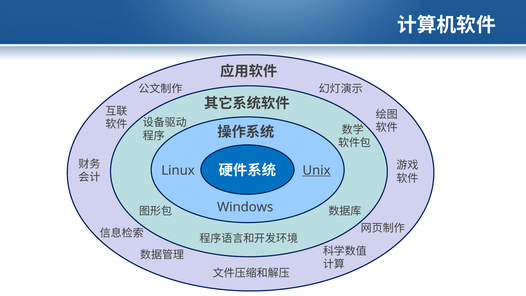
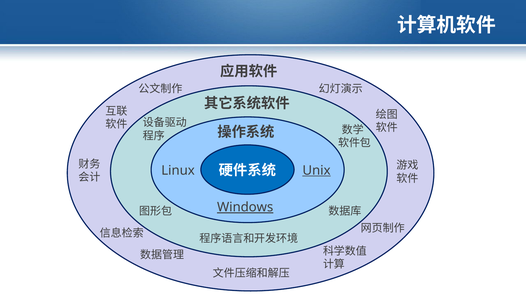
Windows underline: none -> present (245, 207)
